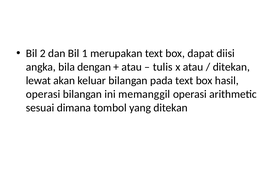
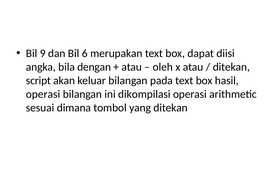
2: 2 -> 9 (43, 53)
1: 1 -> 6 (85, 53)
tulis: tulis -> oleh (163, 67)
lewat: lewat -> script (38, 81)
memanggil: memanggil -> dikompilasi (144, 94)
